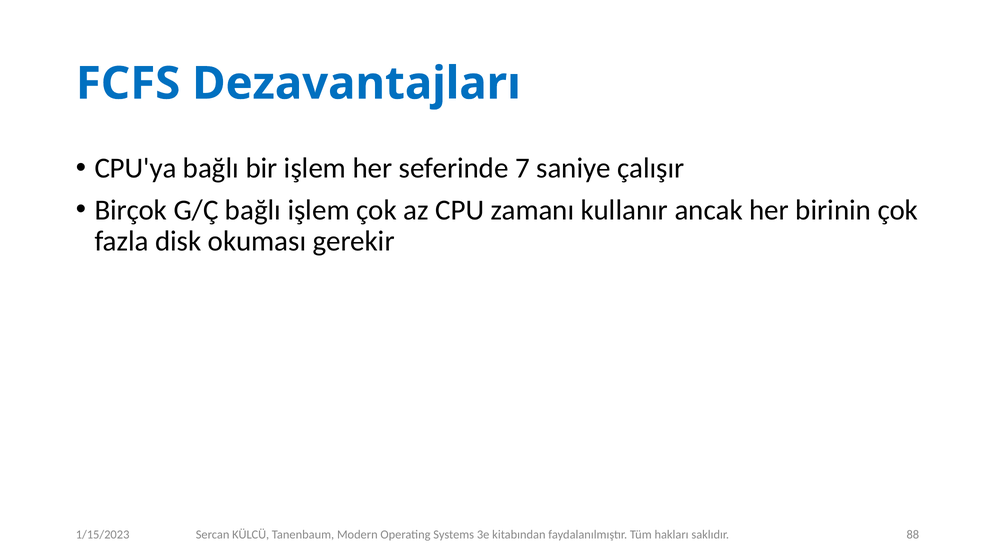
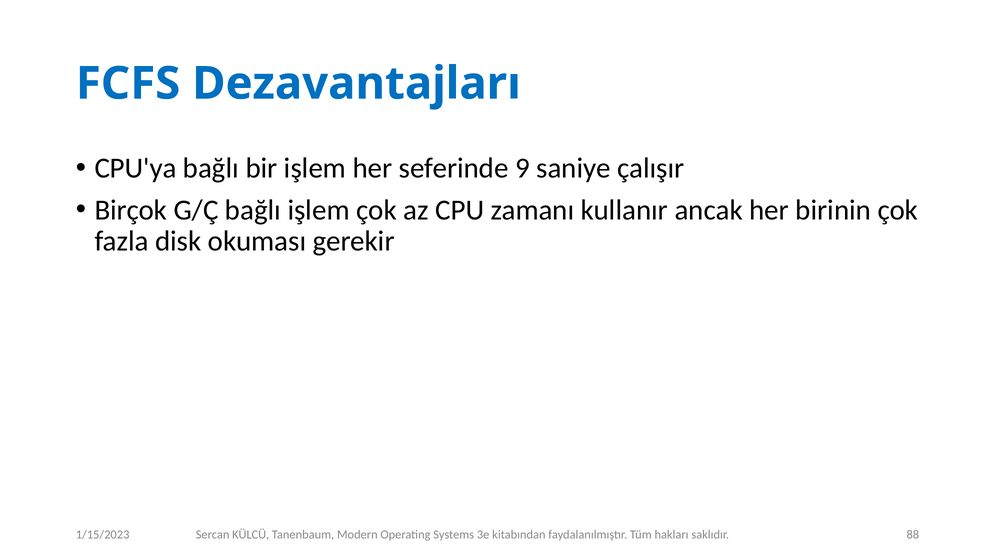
7: 7 -> 9 (522, 168)
